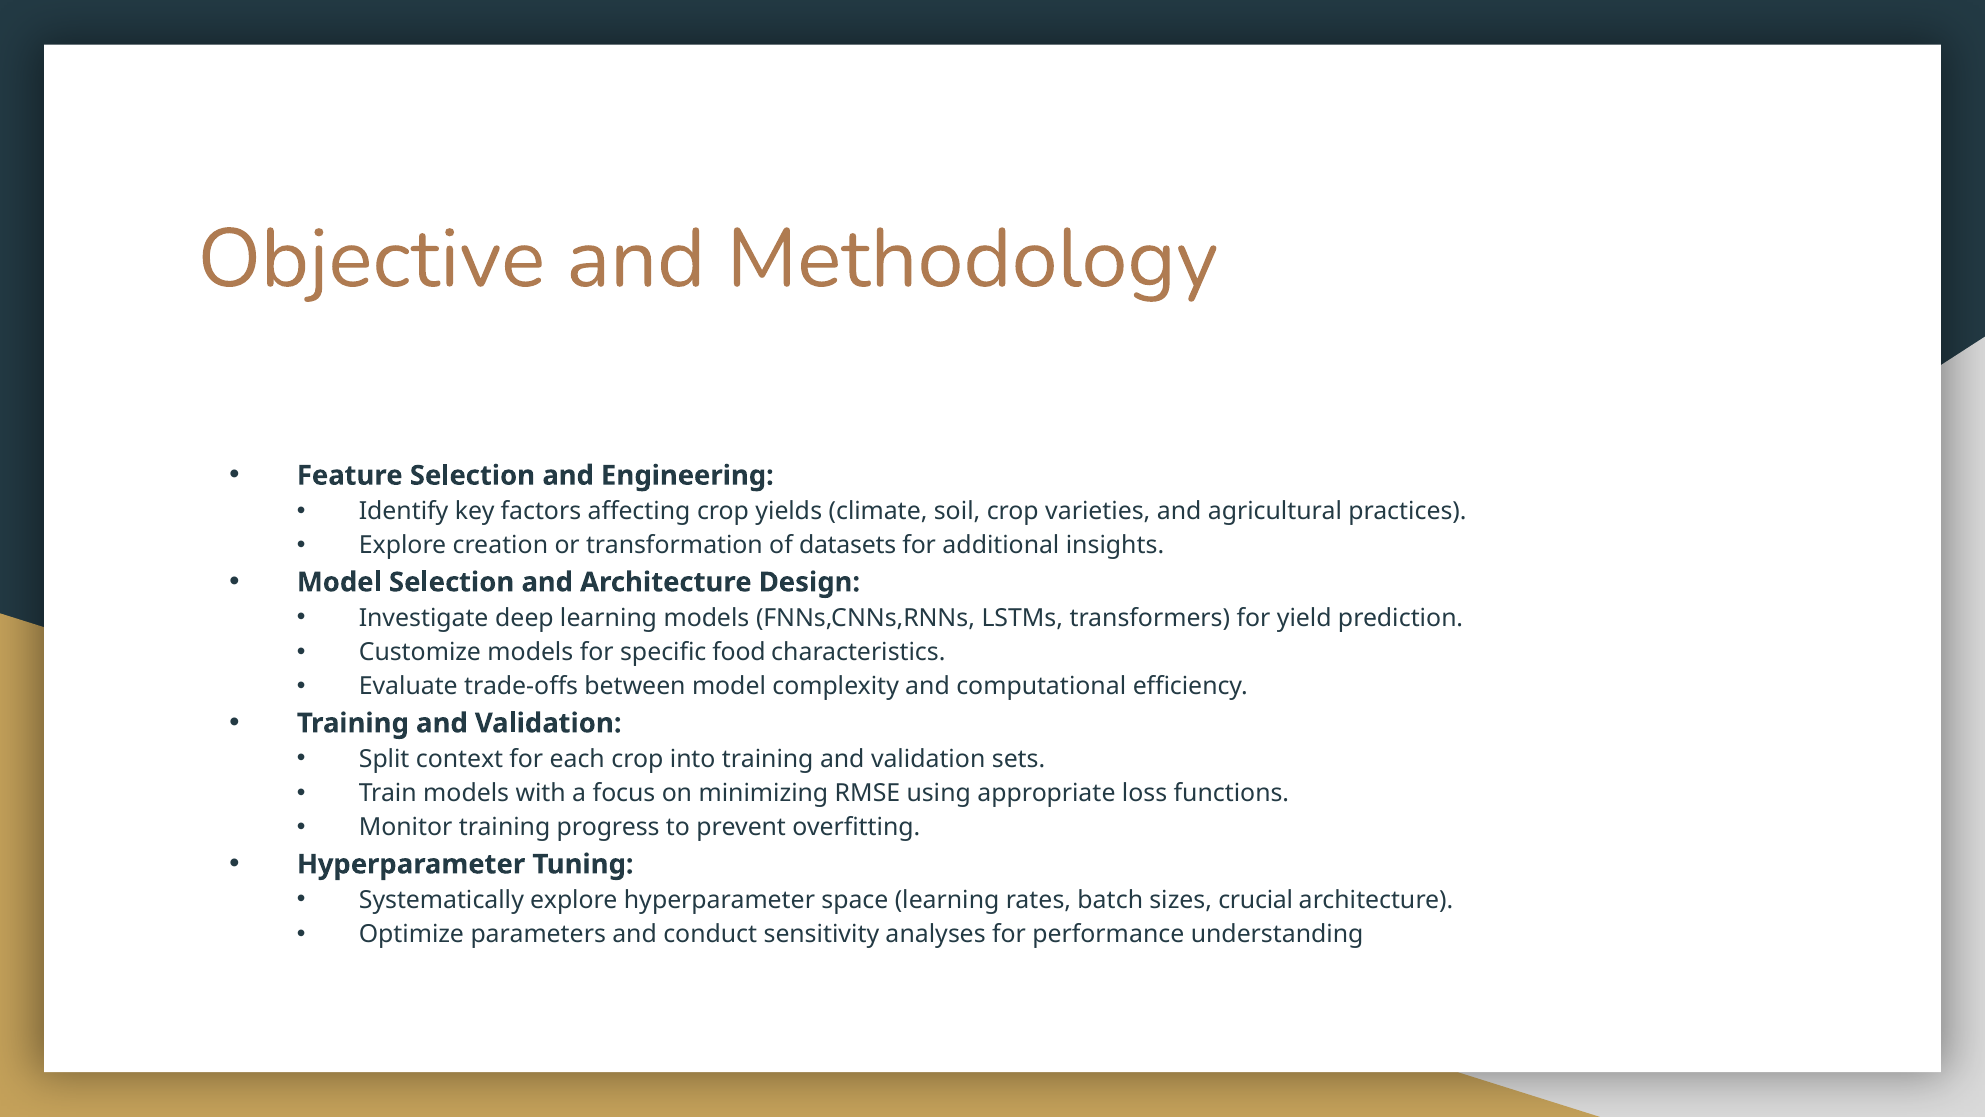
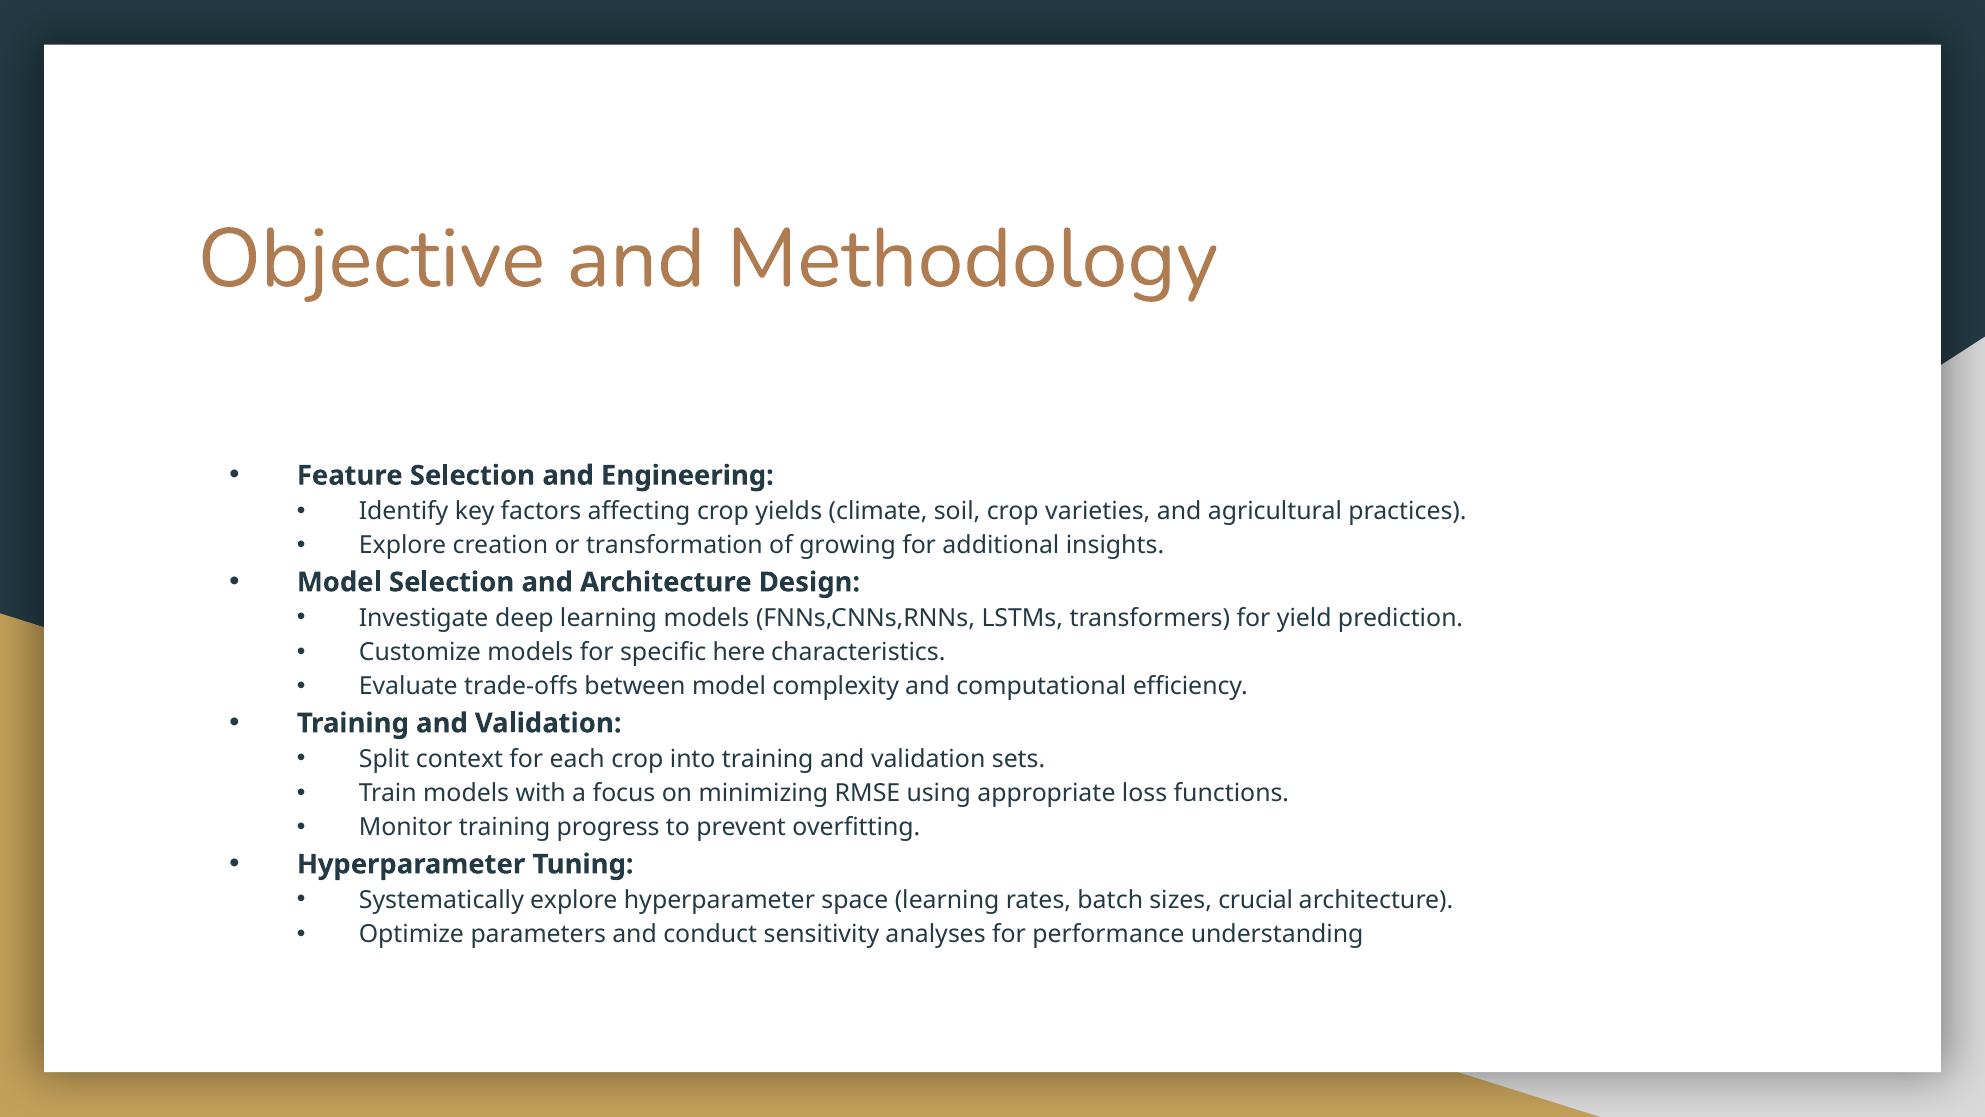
datasets: datasets -> growing (848, 545)
food: food -> here (739, 652)
